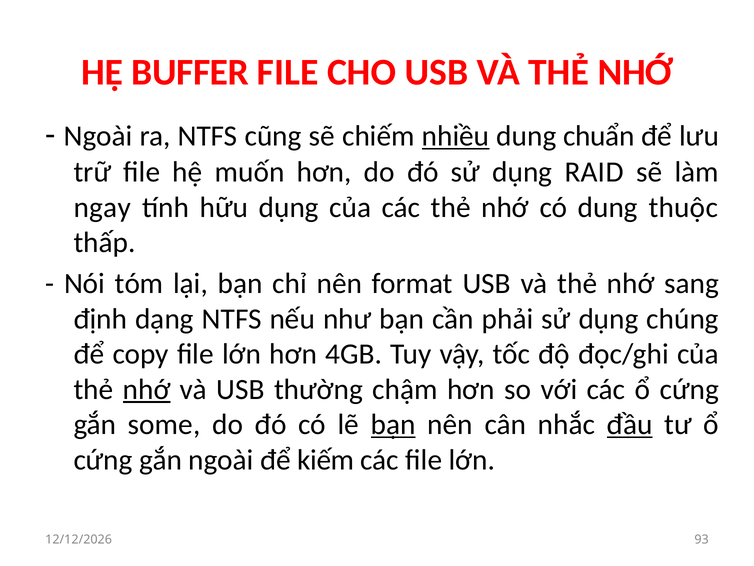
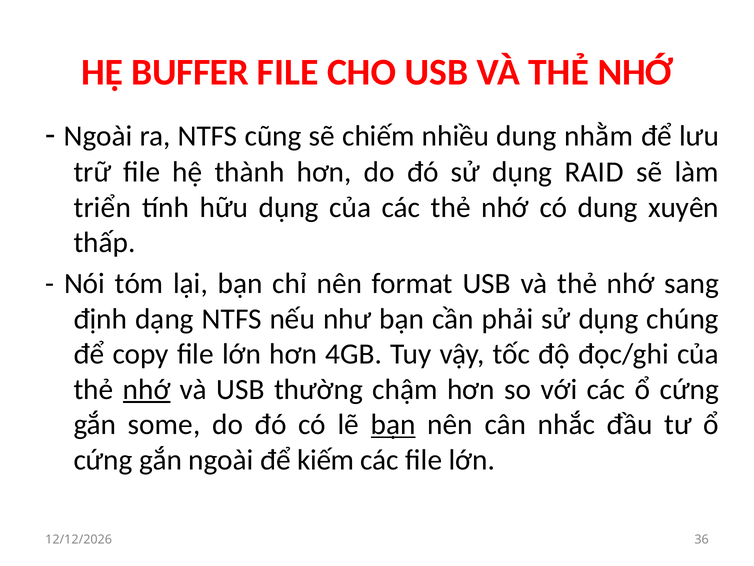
nhiều underline: present -> none (456, 136)
chuẩn: chuẩn -> nhằm (599, 136)
muốn: muốn -> thành (250, 172)
ngay: ngay -> triển (102, 207)
thuộc: thuộc -> xuyên (684, 207)
đầu underline: present -> none (630, 424)
93: 93 -> 36 (702, 539)
